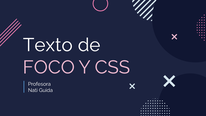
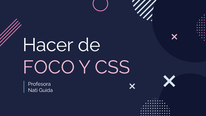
Texto: Texto -> Hacer (48, 45)
